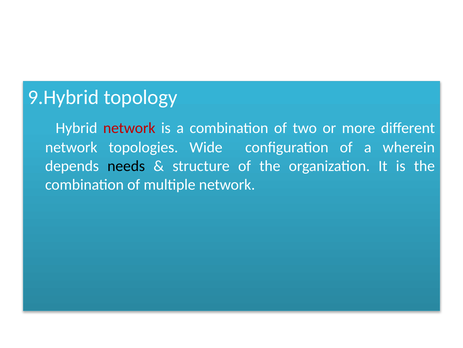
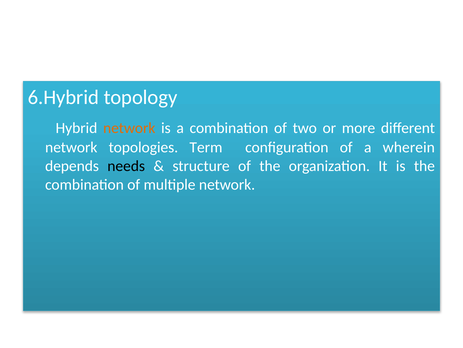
9.Hybrid: 9.Hybrid -> 6.Hybrid (63, 97)
network colour: red -> orange (129, 128)
Wide: Wide -> Term (206, 147)
